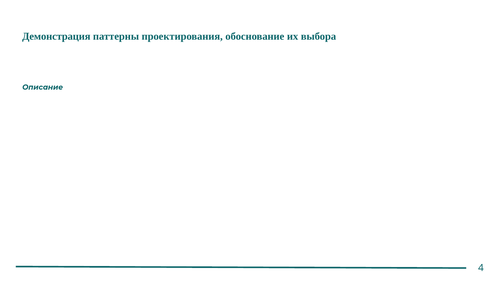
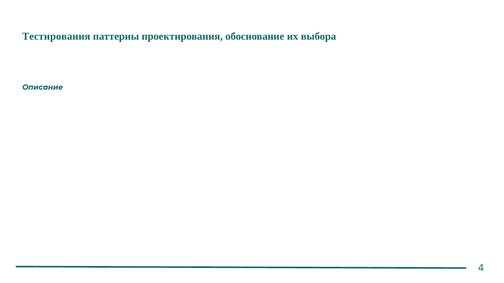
Демонстрация: Демонстрация -> Тестирования (56, 37)
